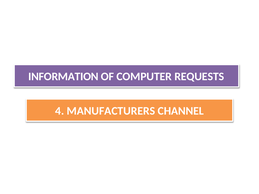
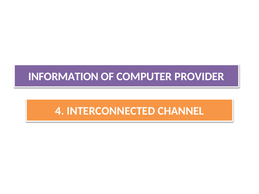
REQUESTS: REQUESTS -> PROVIDER (199, 77)
MANUFACTURERS: MANUFACTURERS -> INTERCONNECTED (111, 111)
